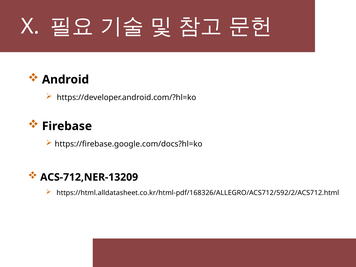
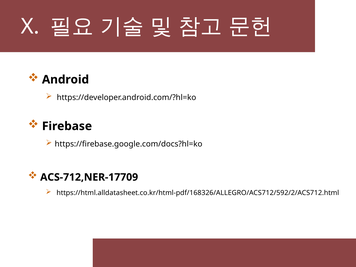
ACS-712,NER-13209: ACS-712,NER-13209 -> ACS-712,NER-17709 (89, 177)
